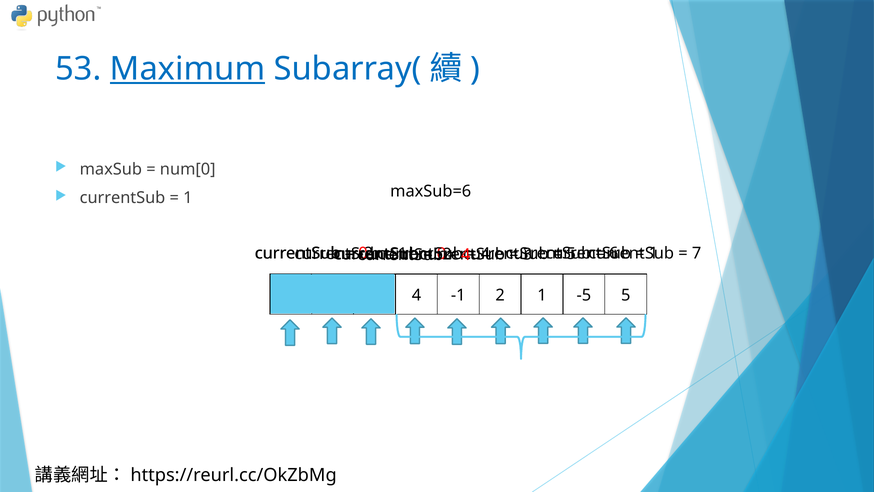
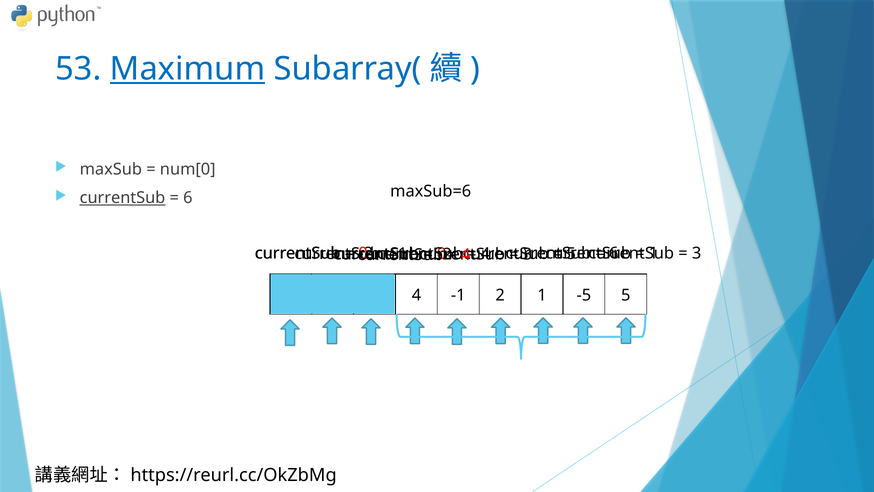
currentSub underline: none -> present (123, 198)
1: 1 -> 6 (188, 198)
7: 7 -> 3 (697, 253)
